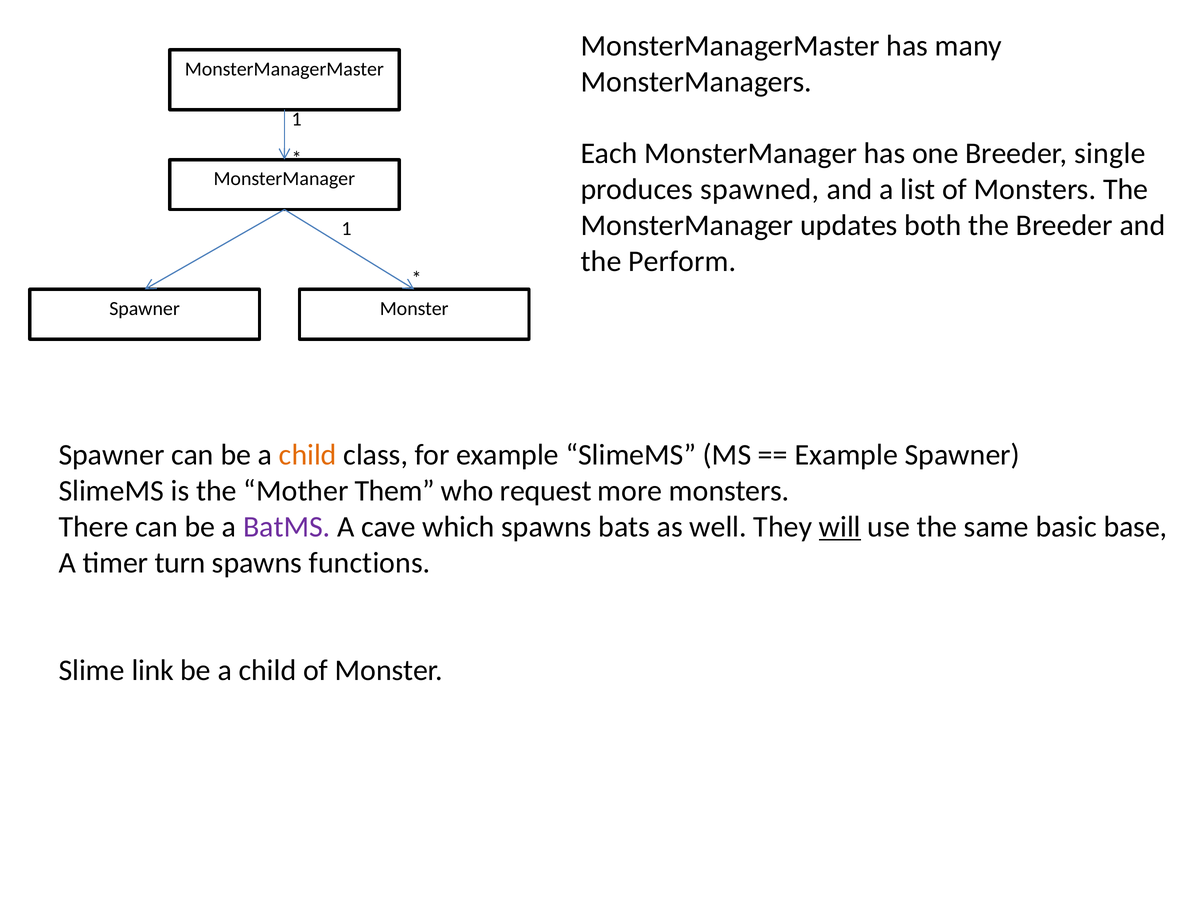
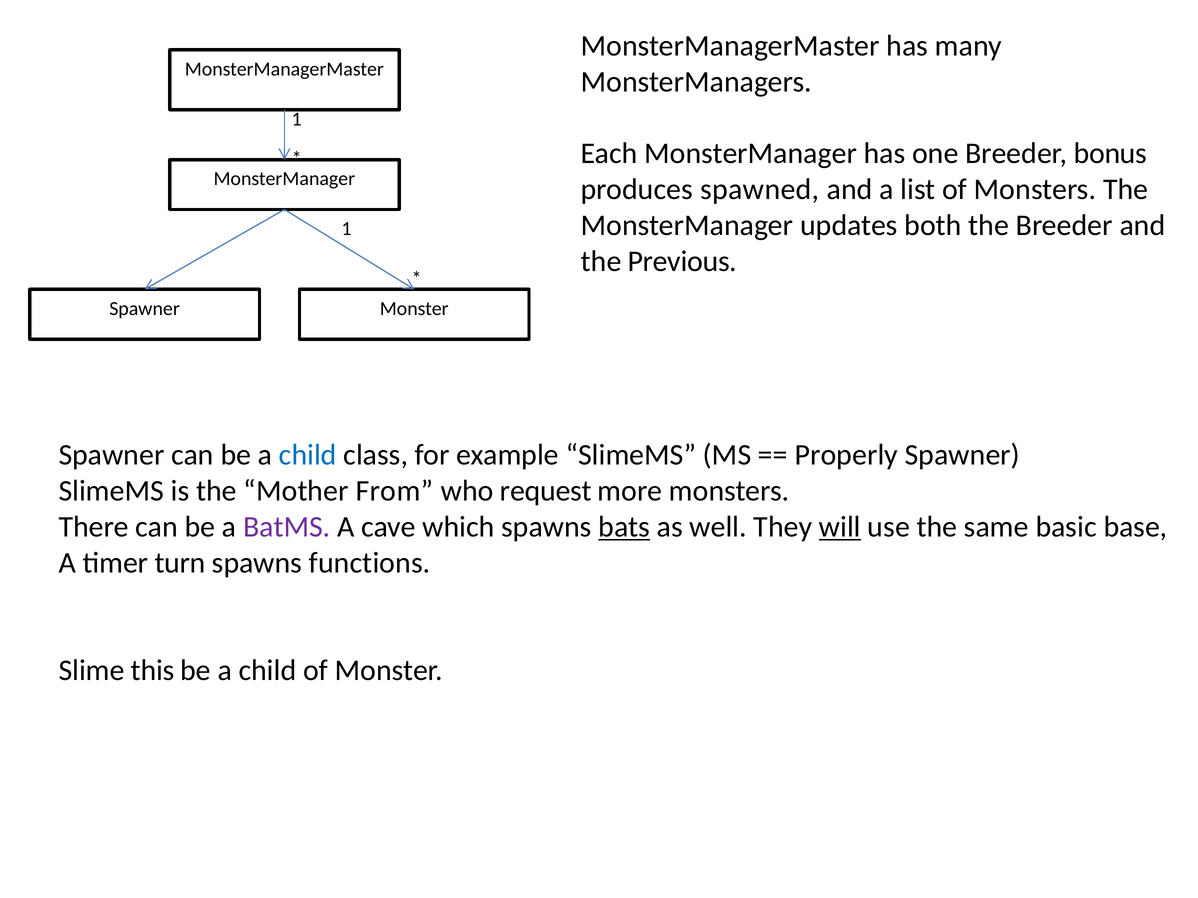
single: single -> bonus (1110, 154)
Perform: Perform -> Previous (682, 262)
child colour: orange -> blue (308, 455)
Example: Example -> Properly (846, 455)
Them: Them -> From (394, 491)
bats underline: none -> present (624, 527)
link: link -> this (153, 671)
